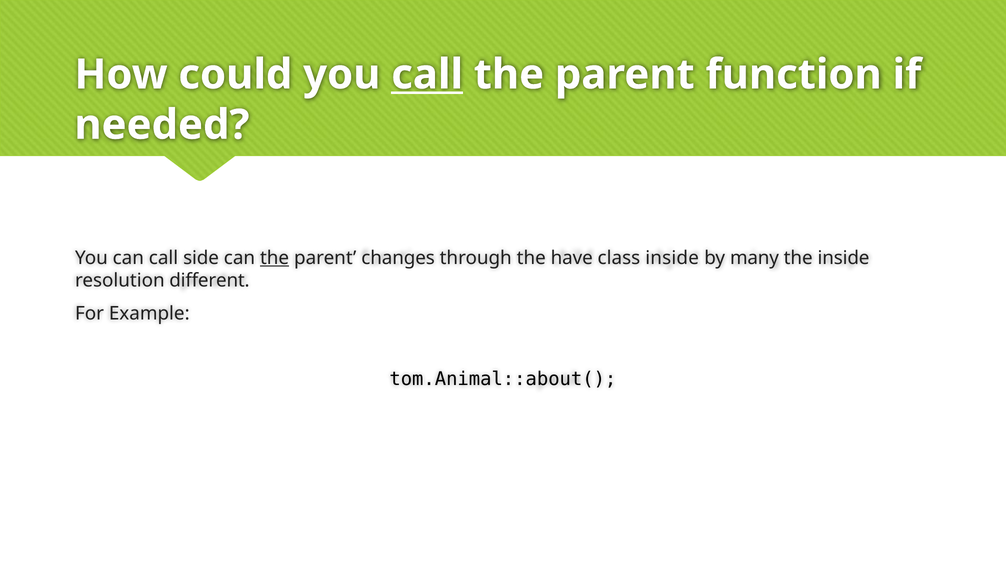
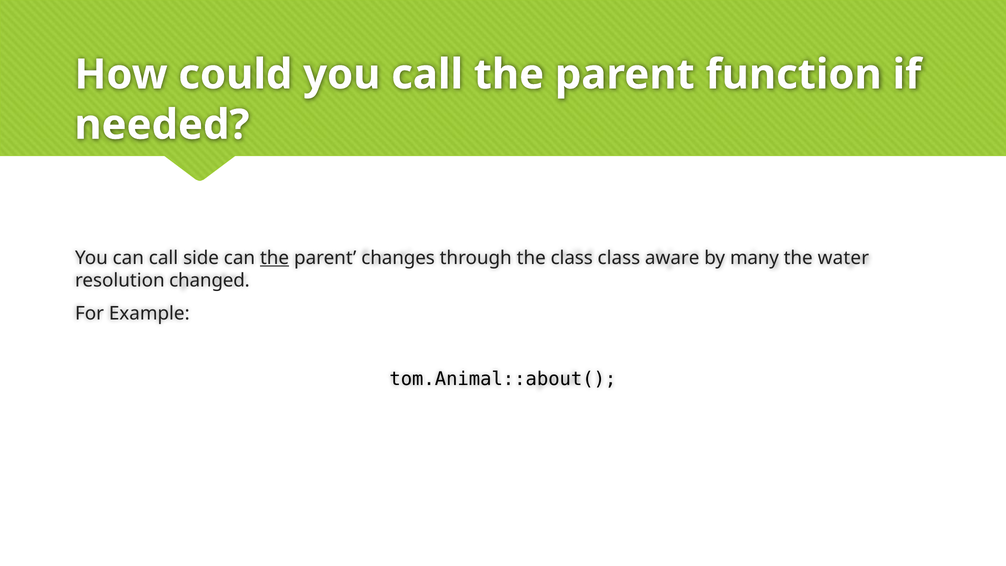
call underline: present -> none (427, 75)
the have: have -> class (572, 258)
class inside: inside -> aware (672, 258)
the inside: inside -> water (843, 258)
different: different -> changed (209, 281)
